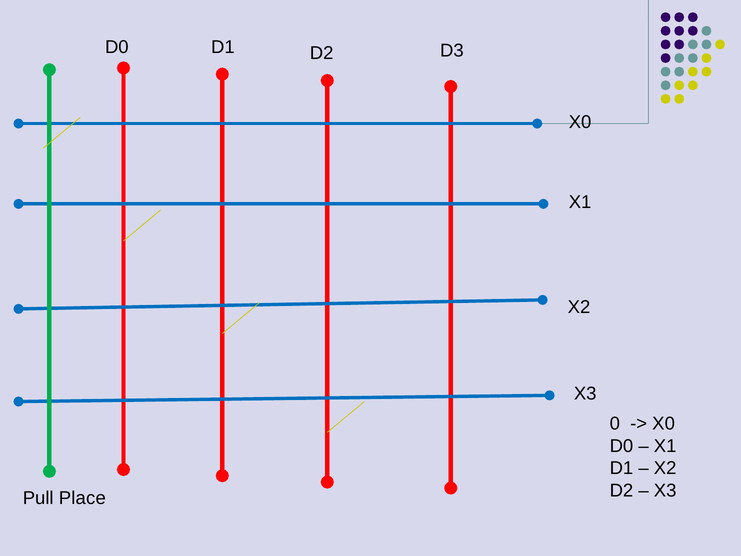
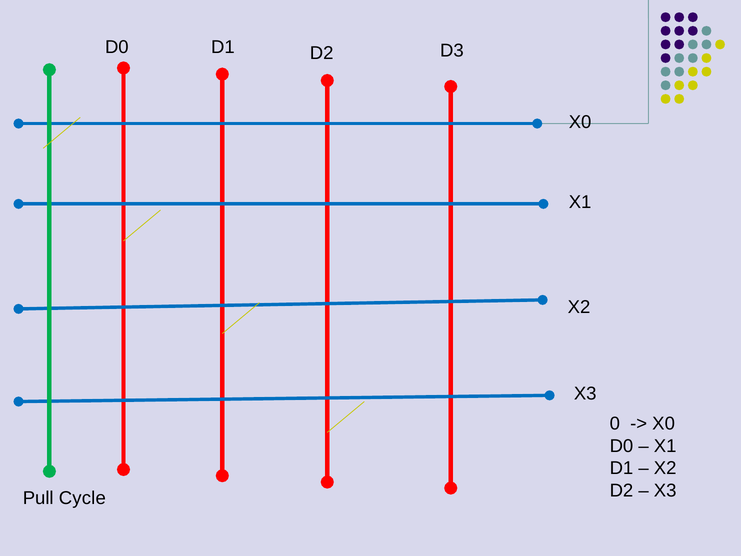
Place: Place -> Cycle (82, 498)
